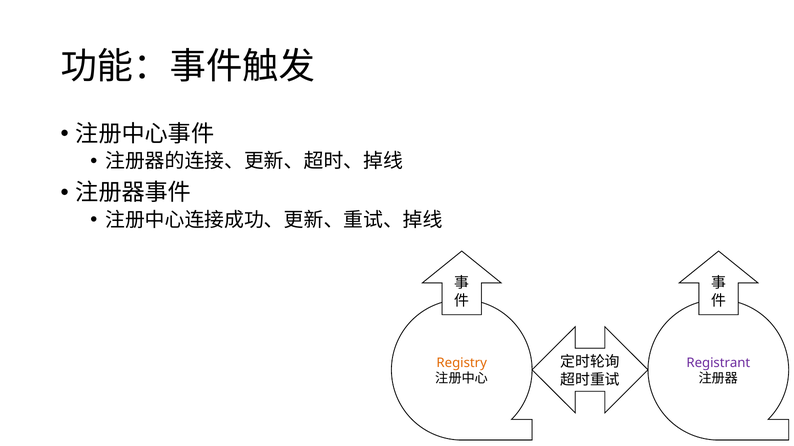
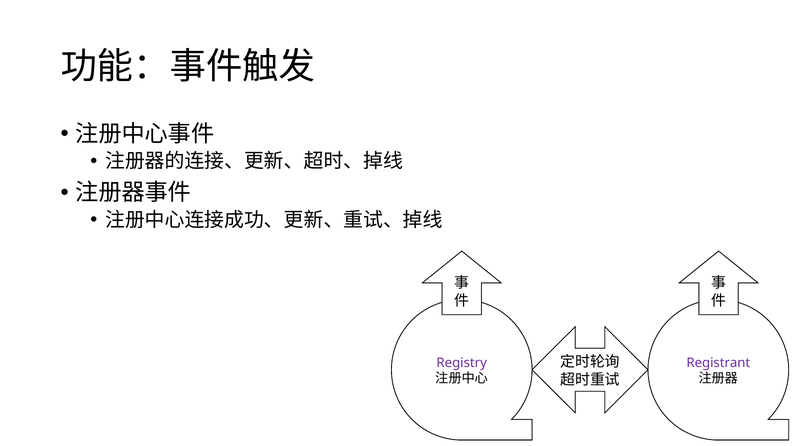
Registry colour: orange -> purple (462, 363)
